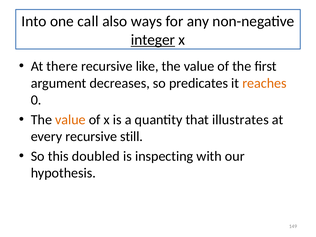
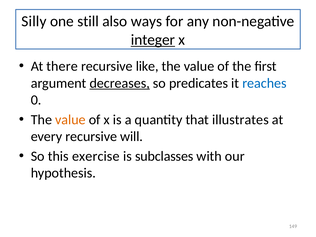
Into: Into -> Silly (34, 21)
call: call -> still (88, 21)
decreases underline: none -> present (120, 83)
reaches colour: orange -> blue (264, 83)
still: still -> will (132, 137)
doubled: doubled -> exercise (96, 156)
inspecting: inspecting -> subclasses (164, 156)
